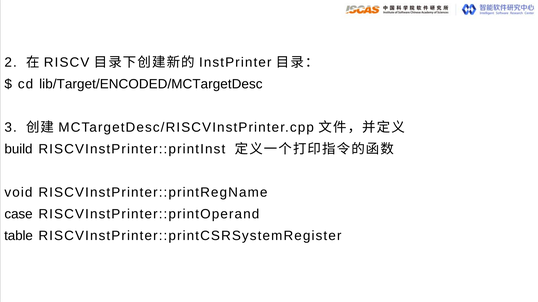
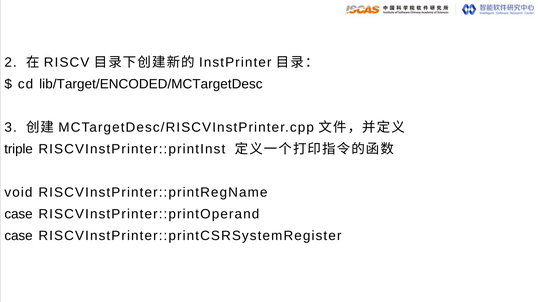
build: build -> triple (19, 149)
table: table -> case (19, 236)
